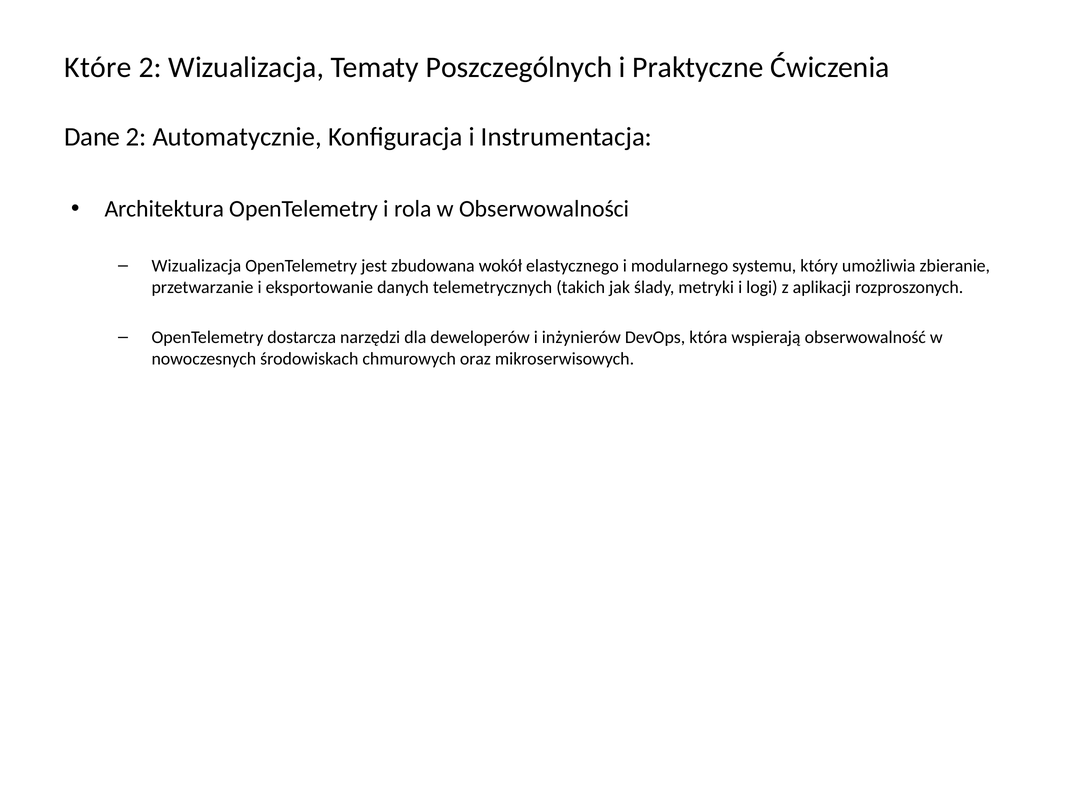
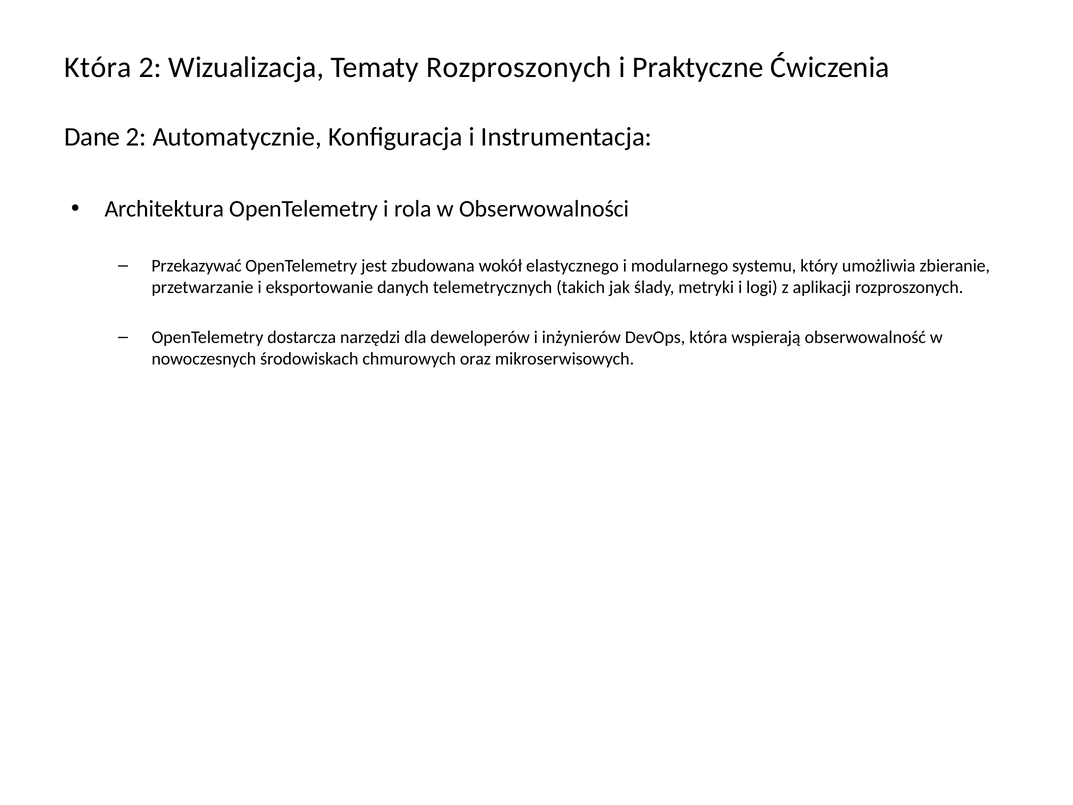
Które: Które -> Która (98, 67)
Tematy Poszczególnych: Poszczególnych -> Rozproszonych (519, 67)
Wizualizacja: Wizualizacja -> Przekazywać (197, 266)
